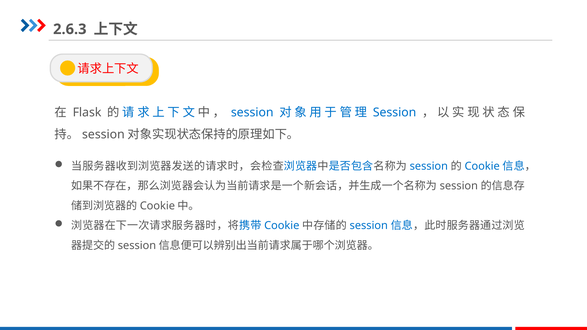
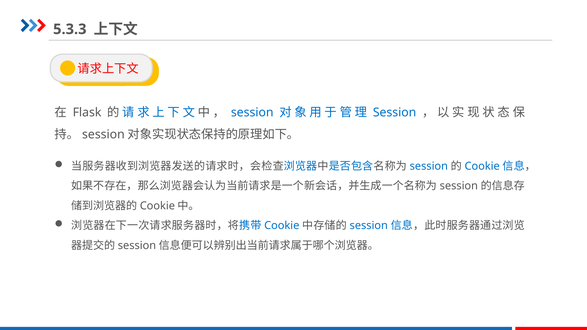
2.6.3: 2.6.3 -> 5.3.3 (70, 29)
